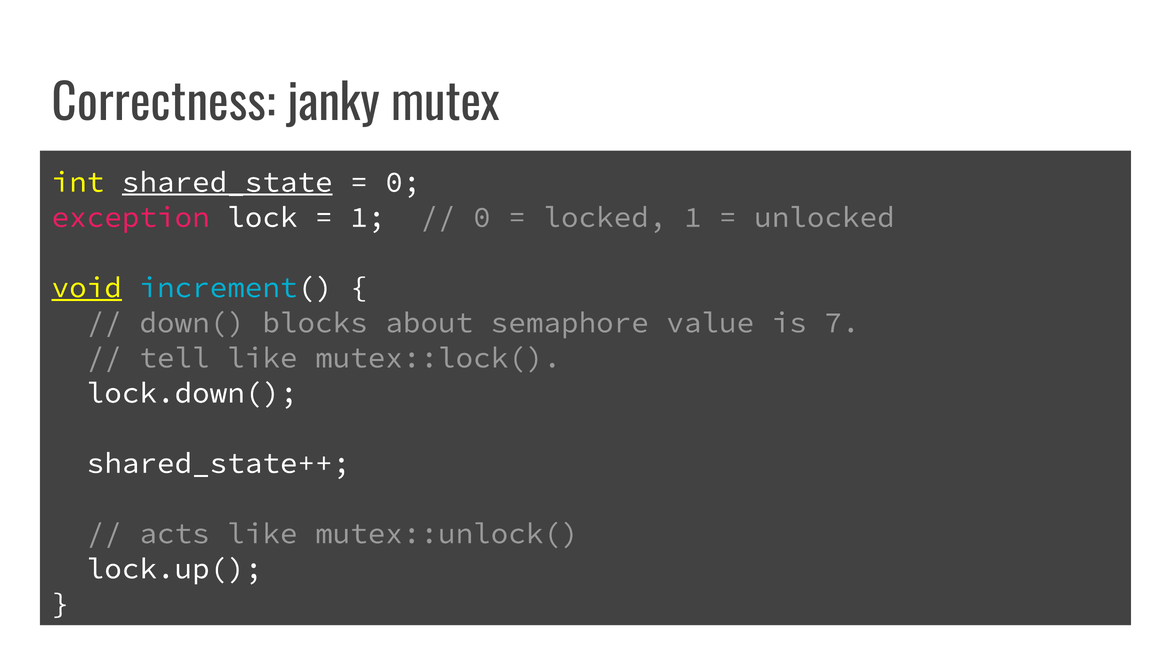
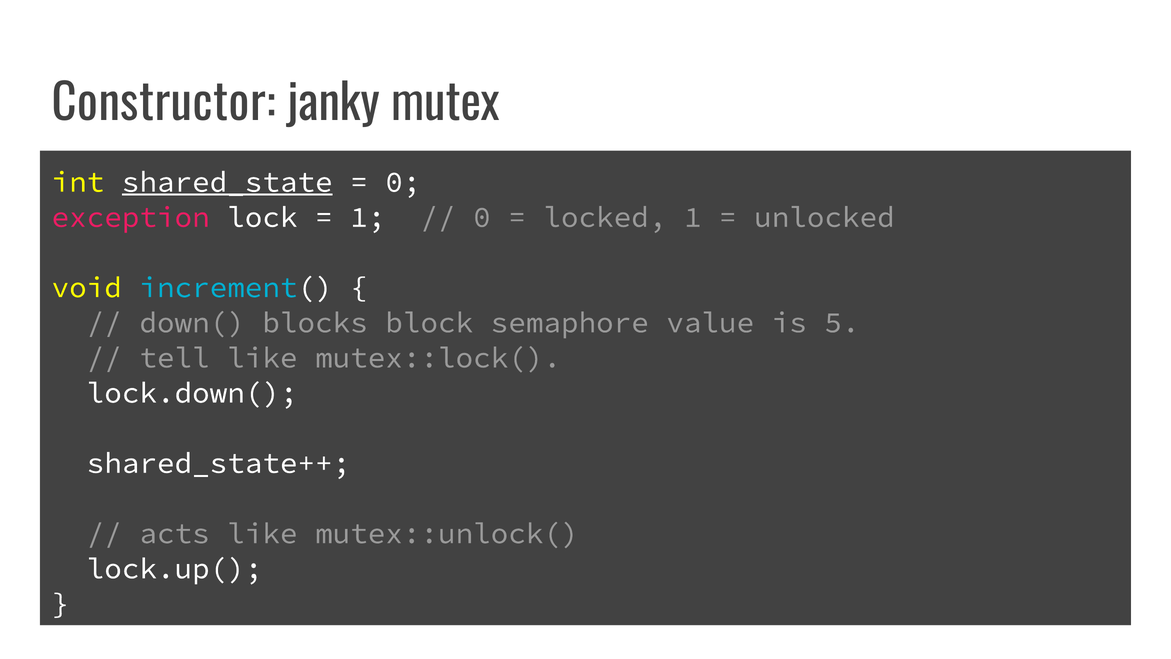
Correctness: Correctness -> Constructor (164, 104)
void underline: present -> none (87, 287)
about: about -> block (429, 322)
7: 7 -> 5 (842, 322)
